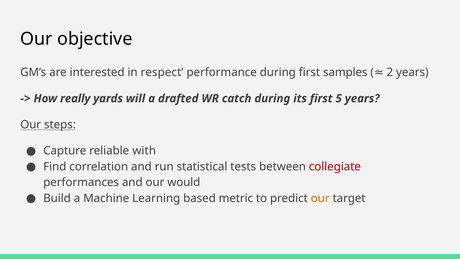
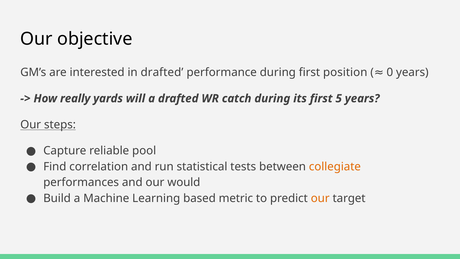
in respect: respect -> drafted (162, 72)
samples: samples -> position (345, 72)
2: 2 -> 0 (390, 72)
with: with -> pool (144, 151)
collegiate colour: red -> orange (335, 166)
